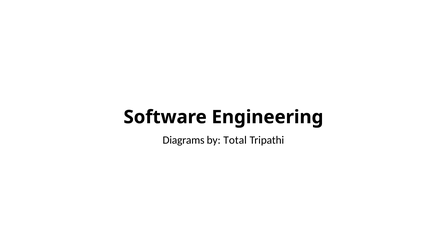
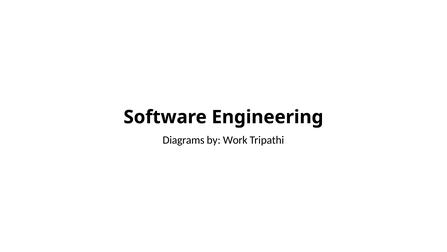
Total: Total -> Work (235, 140)
